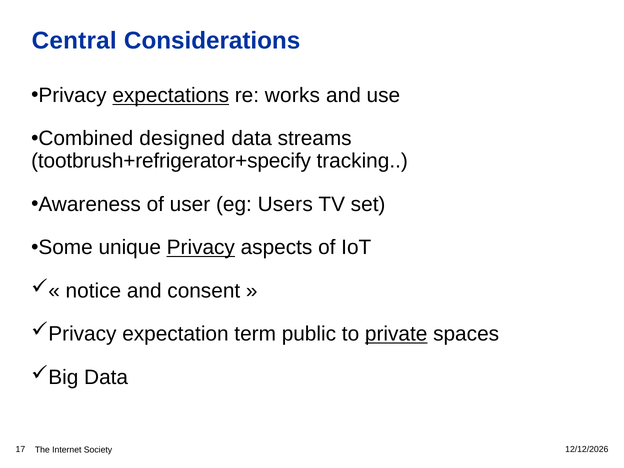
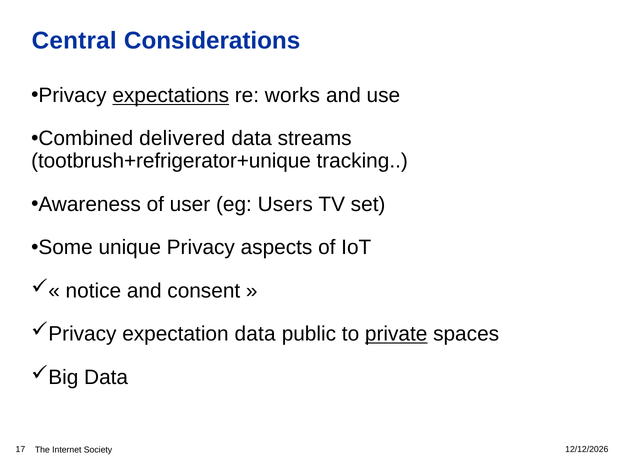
designed: designed -> delivered (182, 139)
tootbrush+refrigerator+specify: tootbrush+refrigerator+specify -> tootbrush+refrigerator+unique (171, 161)
Privacy underline: present -> none (201, 248)
expectation term: term -> data (255, 334)
